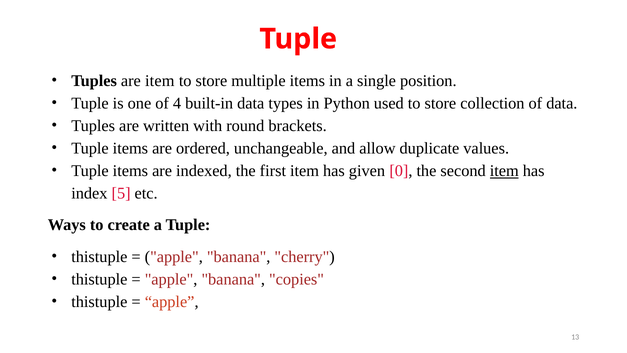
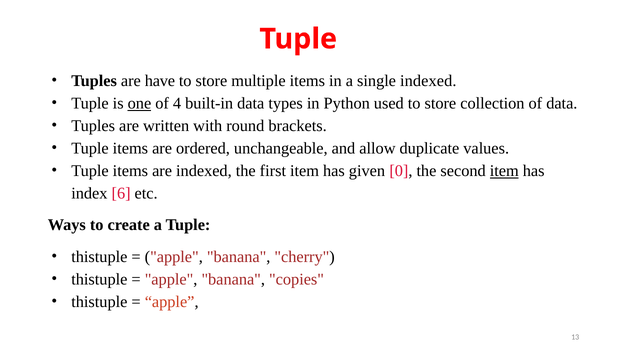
are item: item -> have (160, 81)
single position: position -> indexed (428, 81)
one underline: none -> present (139, 103)
5: 5 -> 6 (121, 193)
